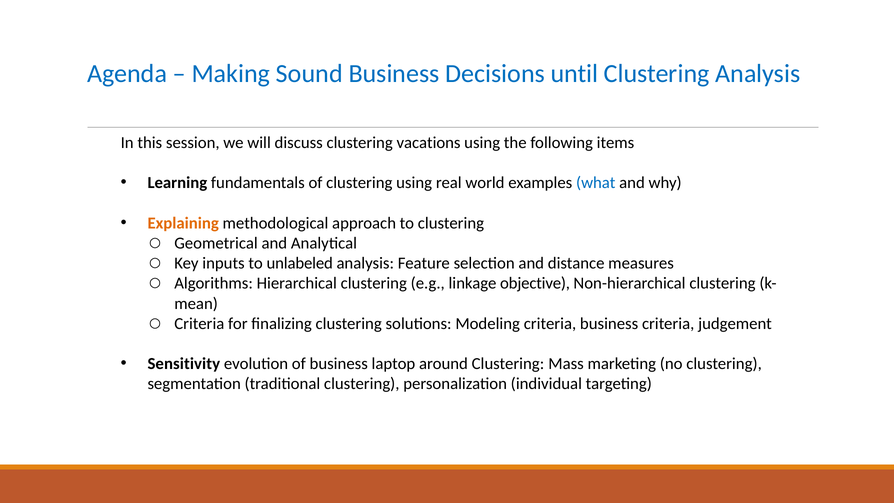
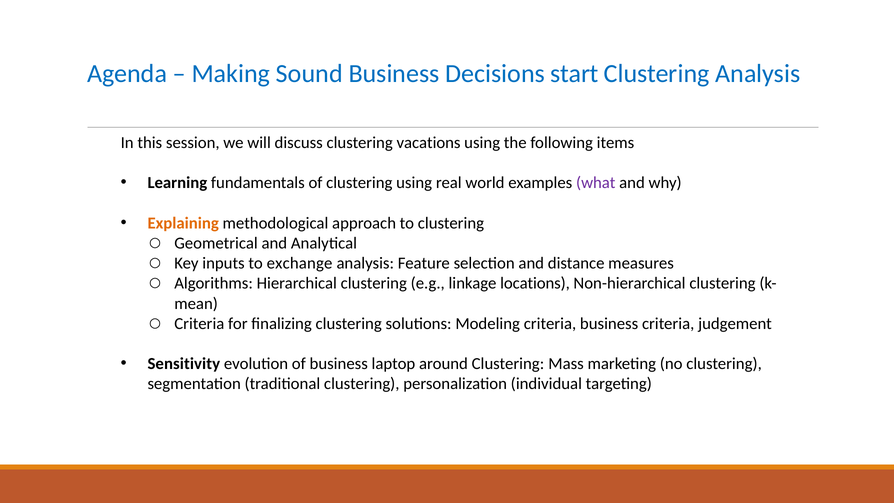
until: until -> start (575, 74)
what colour: blue -> purple (596, 183)
unlabeled: unlabeled -> exchange (300, 263)
objective: objective -> locations (535, 283)
